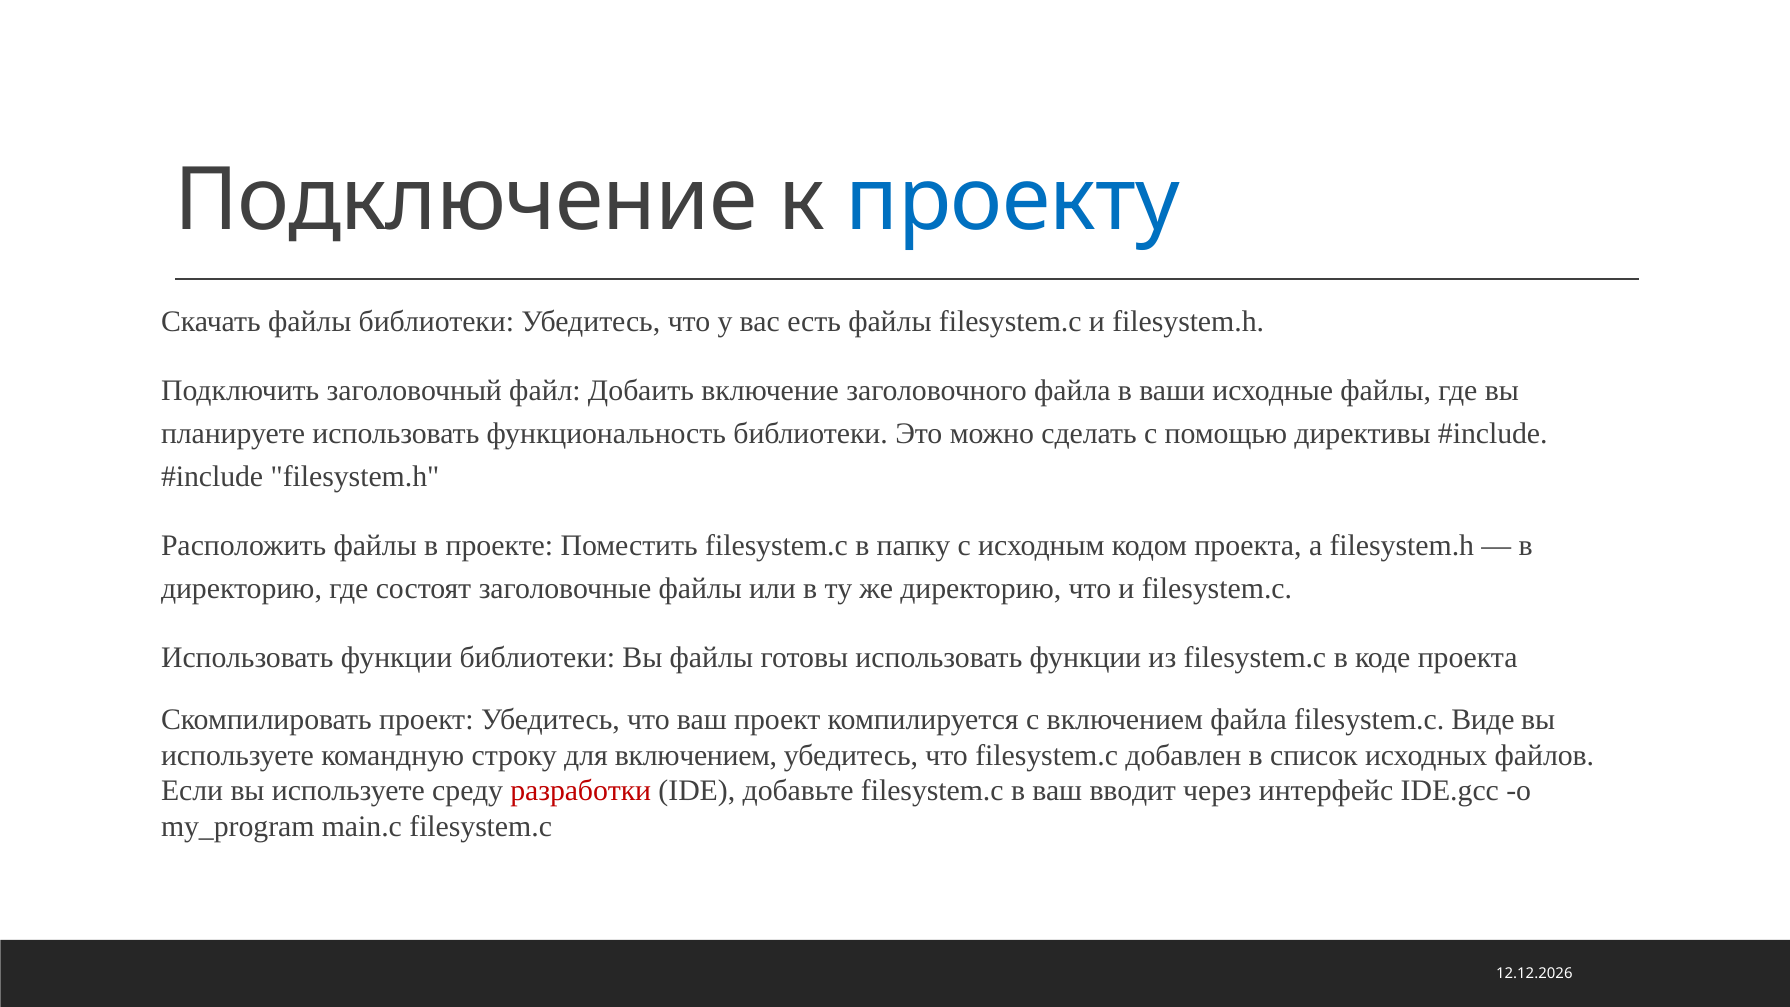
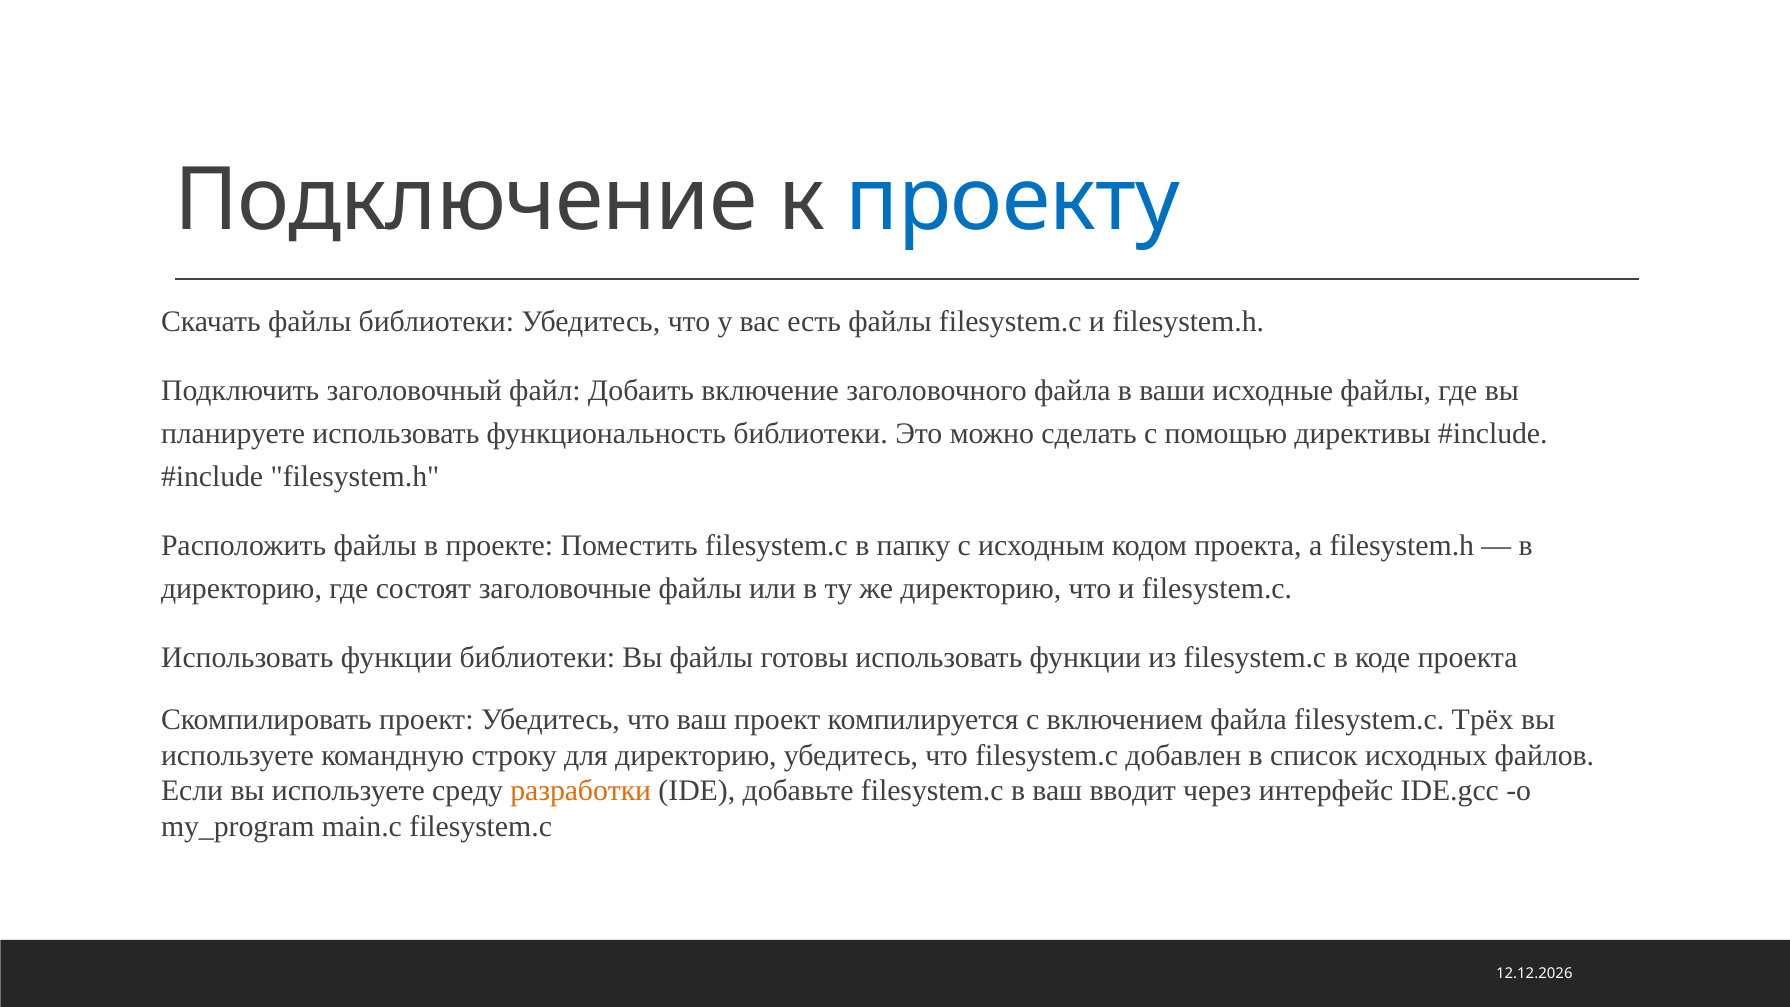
Виде: Виде -> Трёх (1483, 719)
для включением: включением -> директорию (696, 755)
разработки colour: red -> orange (581, 791)
